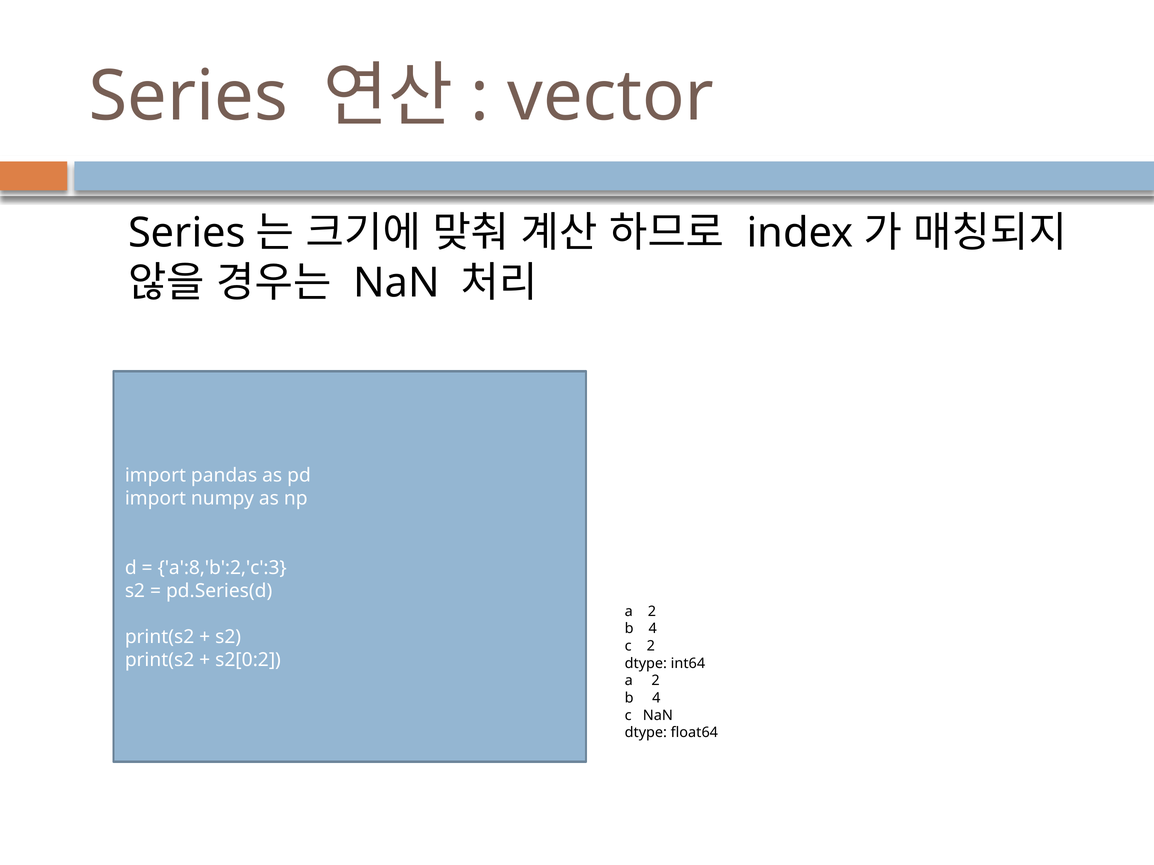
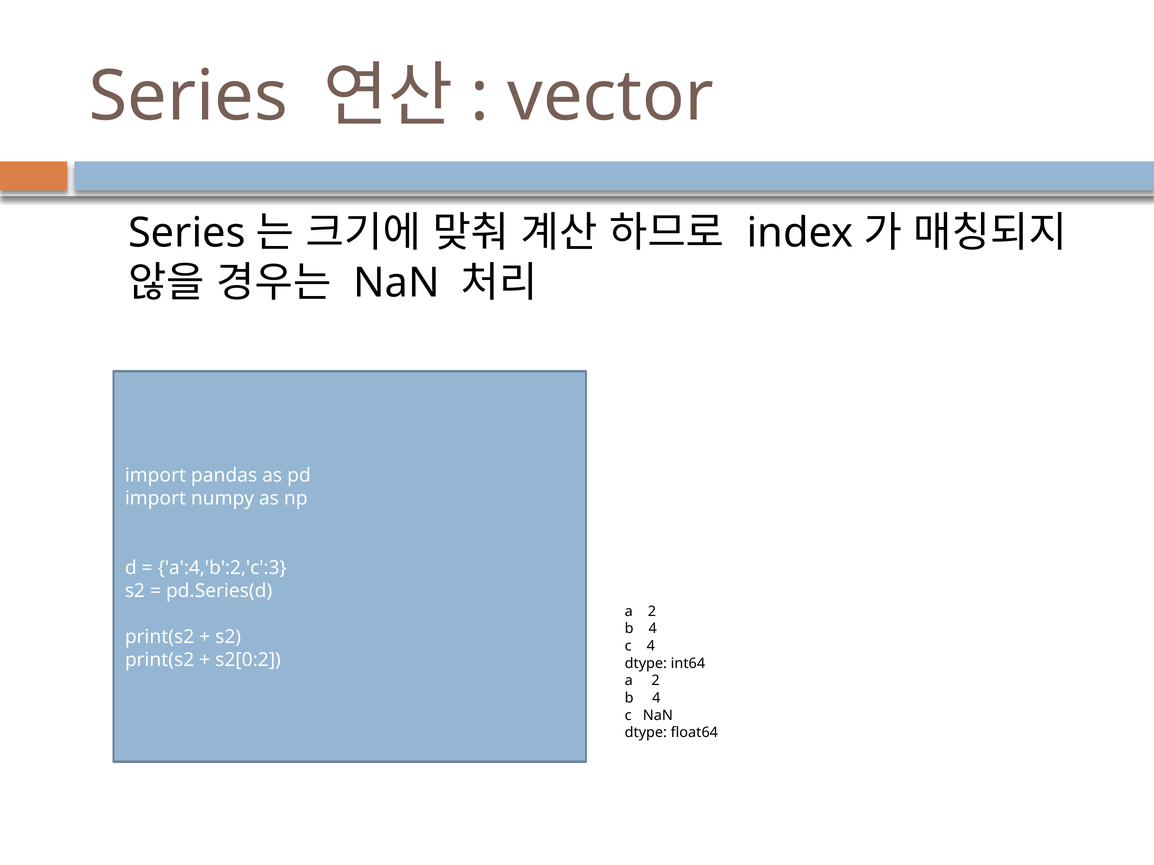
a':8,'b':2,'c':3: a':8,'b':2,'c':3 -> a':4,'b':2,'c':3 (222, 568)
c 2: 2 -> 4 (651, 646)
